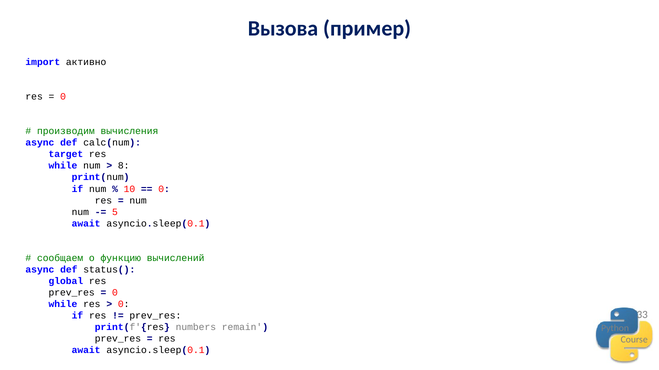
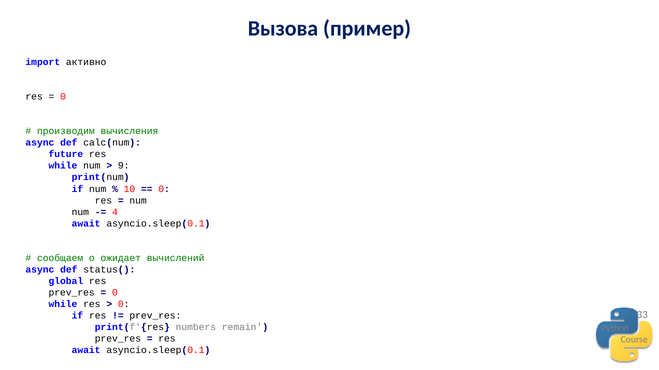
target: target -> future (66, 155)
8: 8 -> 9 (124, 166)
5: 5 -> 4 (115, 212)
функцию: функцию -> ожидает (121, 258)
